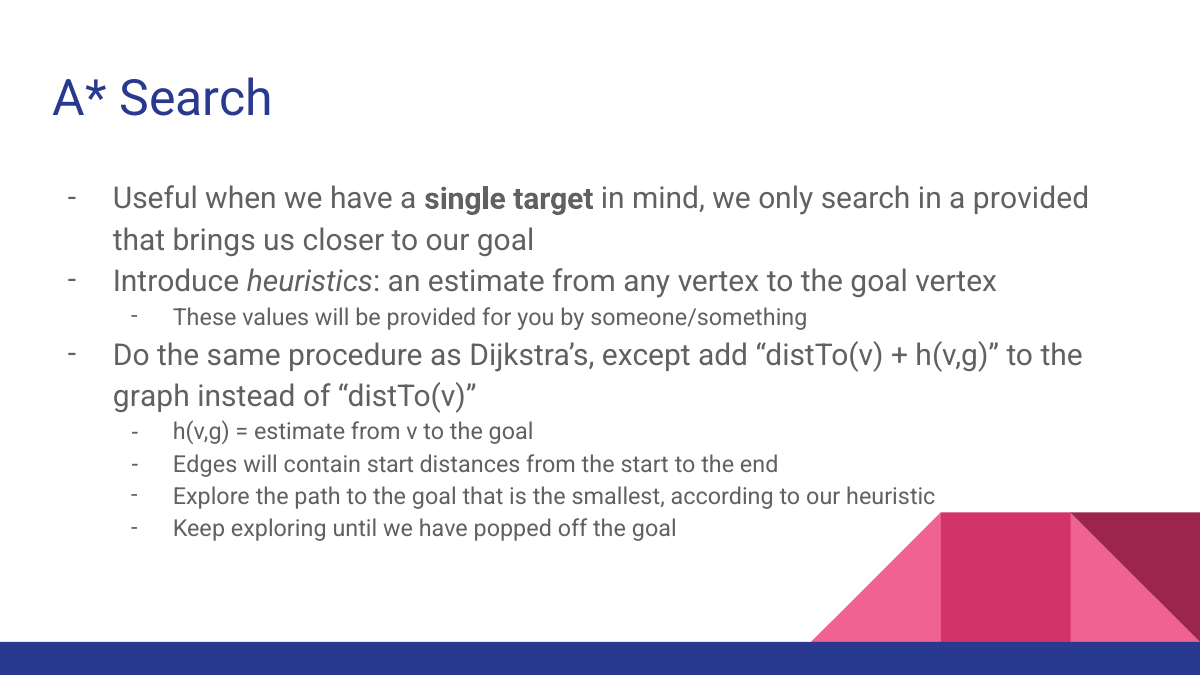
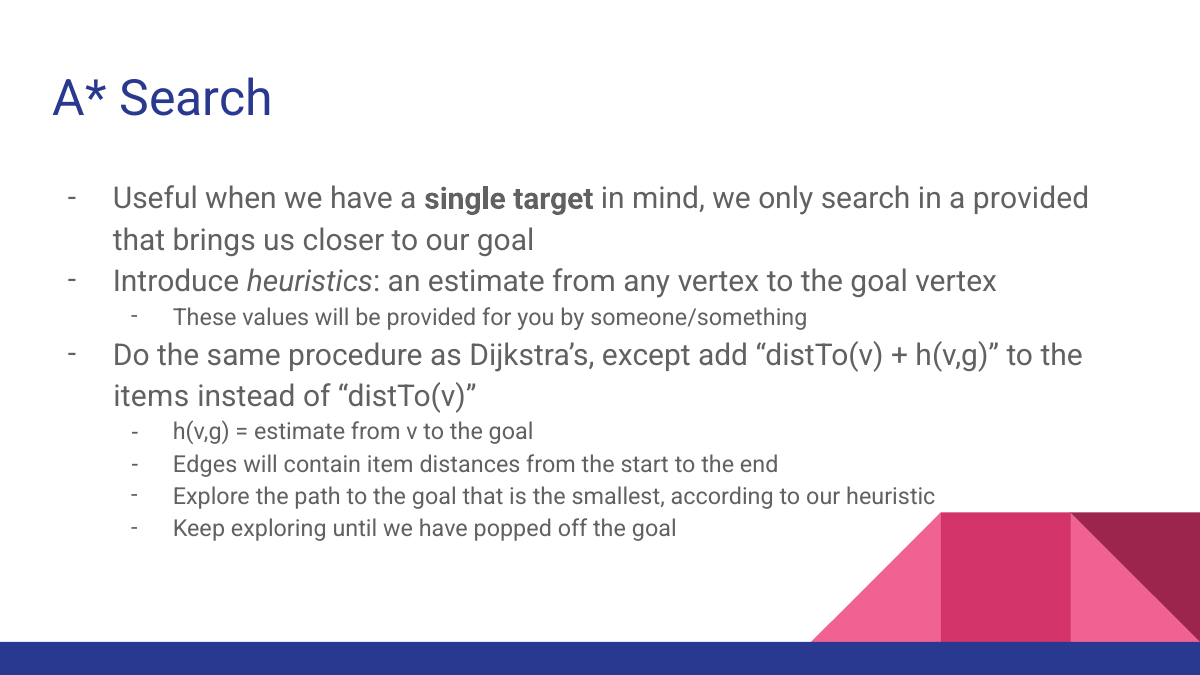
graph: graph -> items (151, 397)
contain start: start -> item (390, 464)
